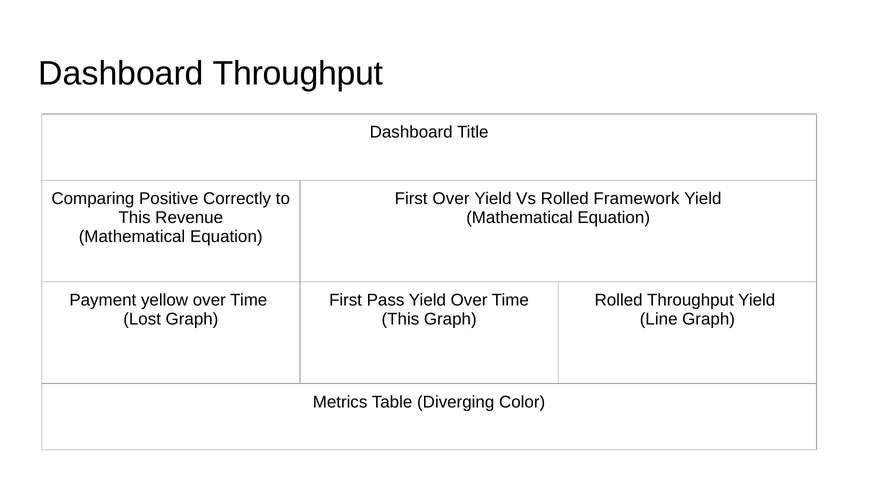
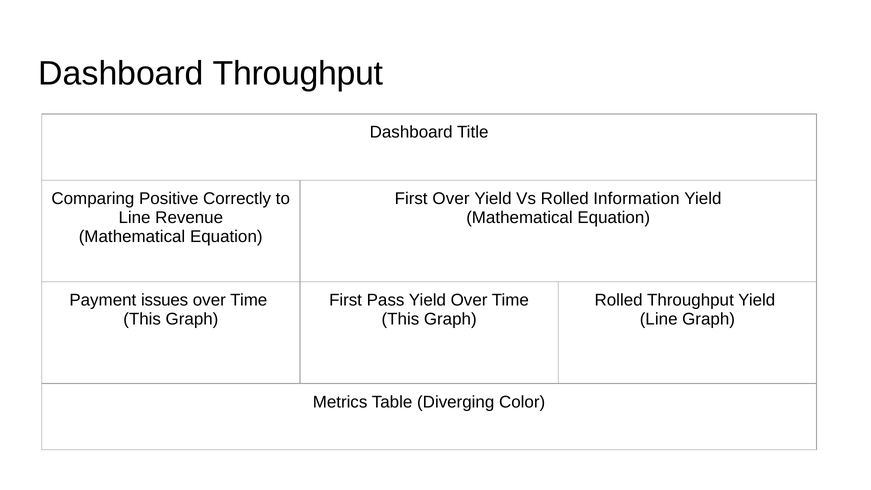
Framework: Framework -> Information (636, 199)
This: This -> Line (135, 218)
yellow: yellow -> issues (165, 300)
Lost: Lost -> This (142, 319)
